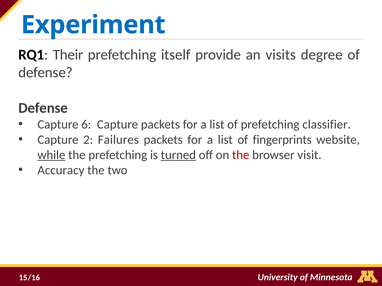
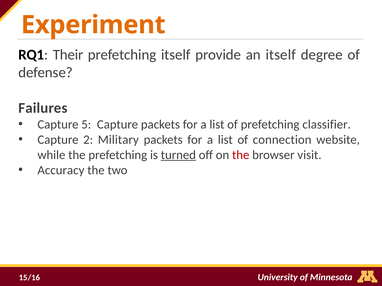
Experiment colour: blue -> orange (93, 25)
an visits: visits -> itself (281, 55)
Defense: Defense -> Failures (43, 108)
6: 6 -> 5 (86, 125)
Failures: Failures -> Military (118, 140)
fingerprints: fingerprints -> connection (282, 140)
while underline: present -> none (51, 155)
